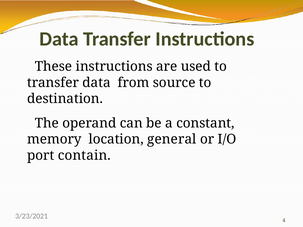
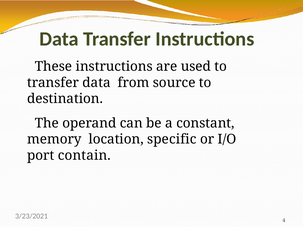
general: general -> specific (172, 139)
